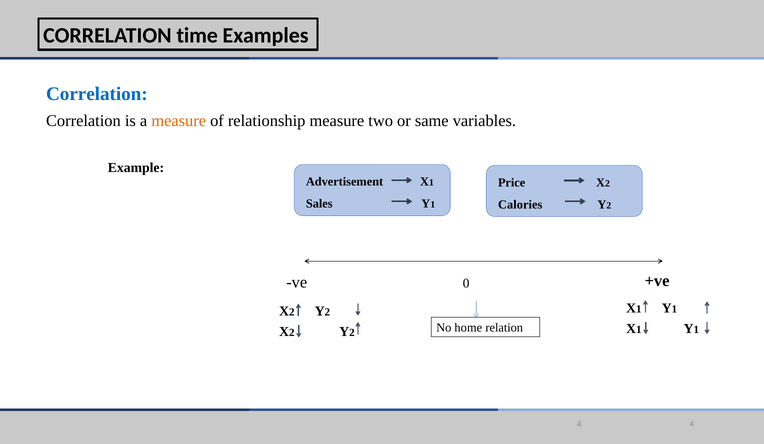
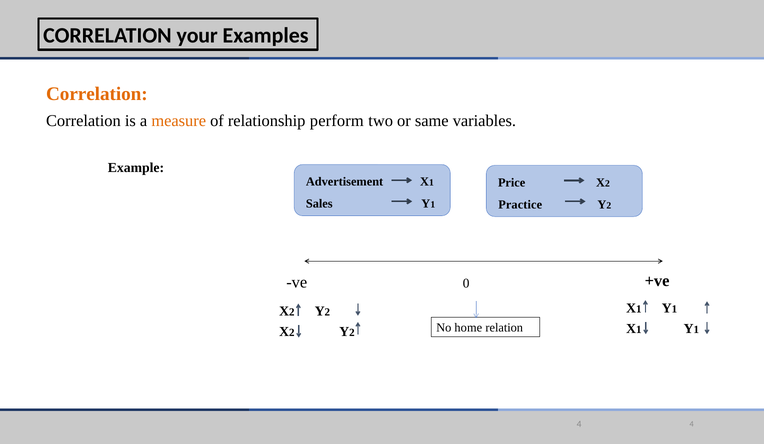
time: time -> your (197, 36)
Correlation colour: blue -> orange (97, 94)
relationship measure: measure -> perform (337, 121)
Calories: Calories -> Practice (520, 205)
